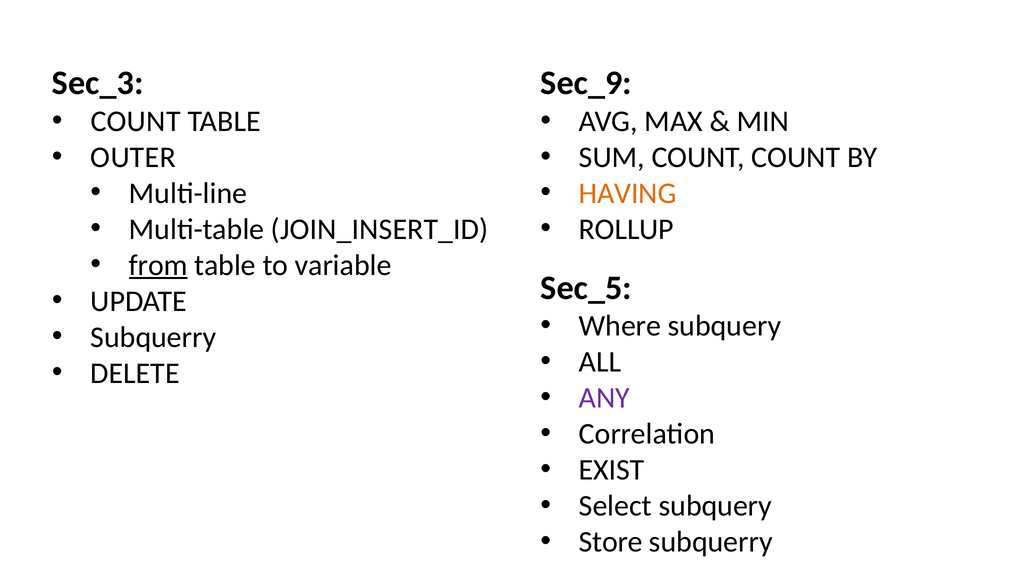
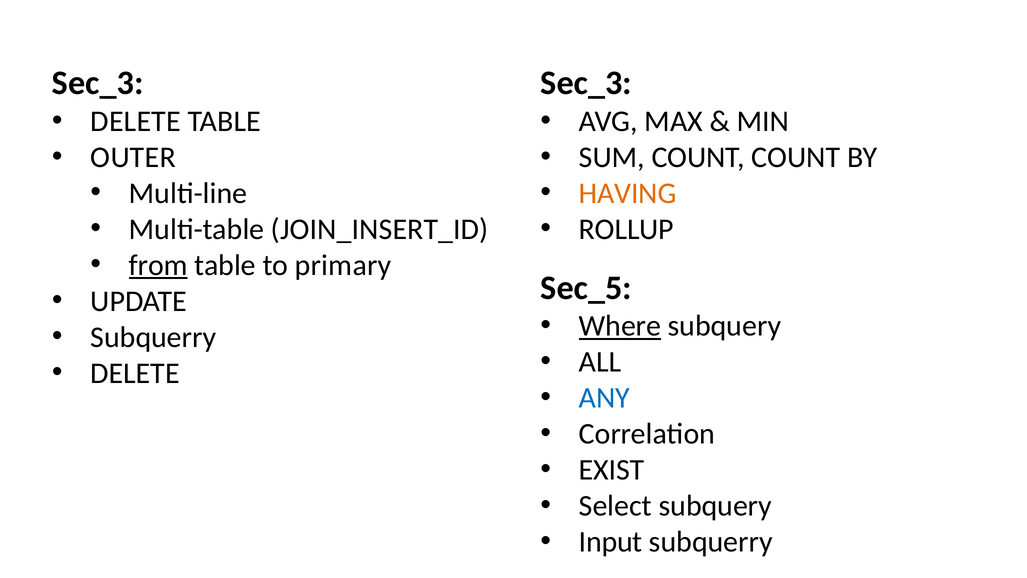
Sec_9: Sec_9 -> Sec_3 (586, 83)
COUNT: COUNT -> DELETE (136, 121)
variable: variable -> primary (343, 265)
Where underline: none -> present (620, 326)
ANY colour: purple -> blue (604, 398)
Store: Store -> Input (611, 542)
